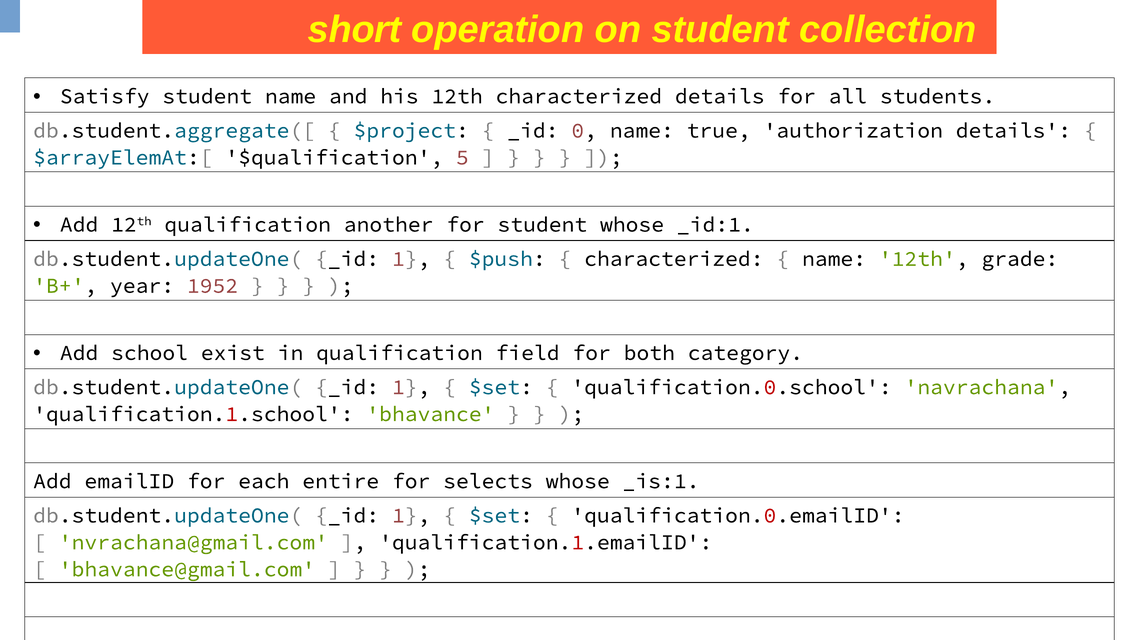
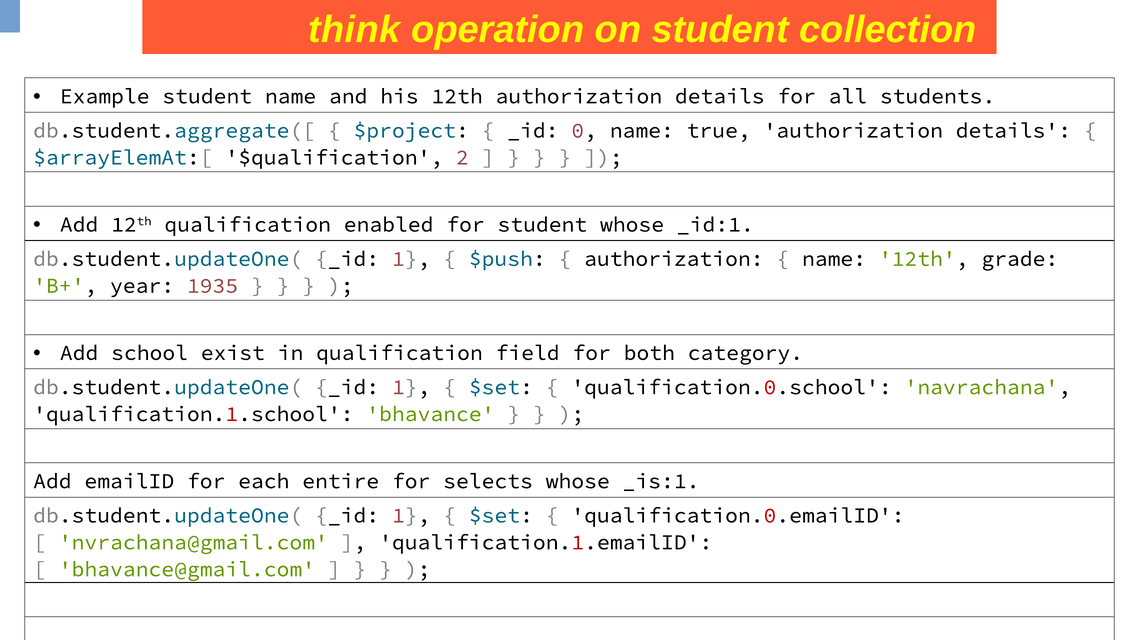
short: short -> think (354, 30)
Satisfy: Satisfy -> Example (105, 96)
12th characterized: characterized -> authorization (579, 96)
5: 5 -> 2 (462, 158)
another: another -> enabled (389, 225)
characterized: characterized -> authorization (674, 259)
1952: 1952 -> 1935 (213, 286)
